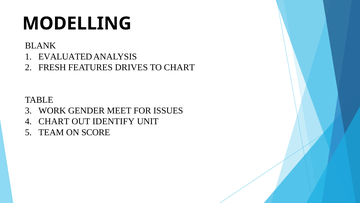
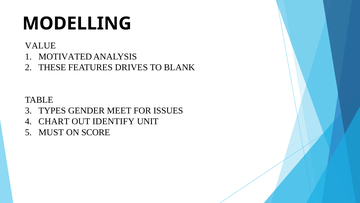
BLANK: BLANK -> VALUE (40, 46)
EVALUATED: EVALUATED -> MOTIVATED (65, 56)
FRESH: FRESH -> THESE (52, 67)
TO CHART: CHART -> BLANK (179, 67)
WORK: WORK -> TYPES (52, 110)
TEAM: TEAM -> MUST (51, 132)
